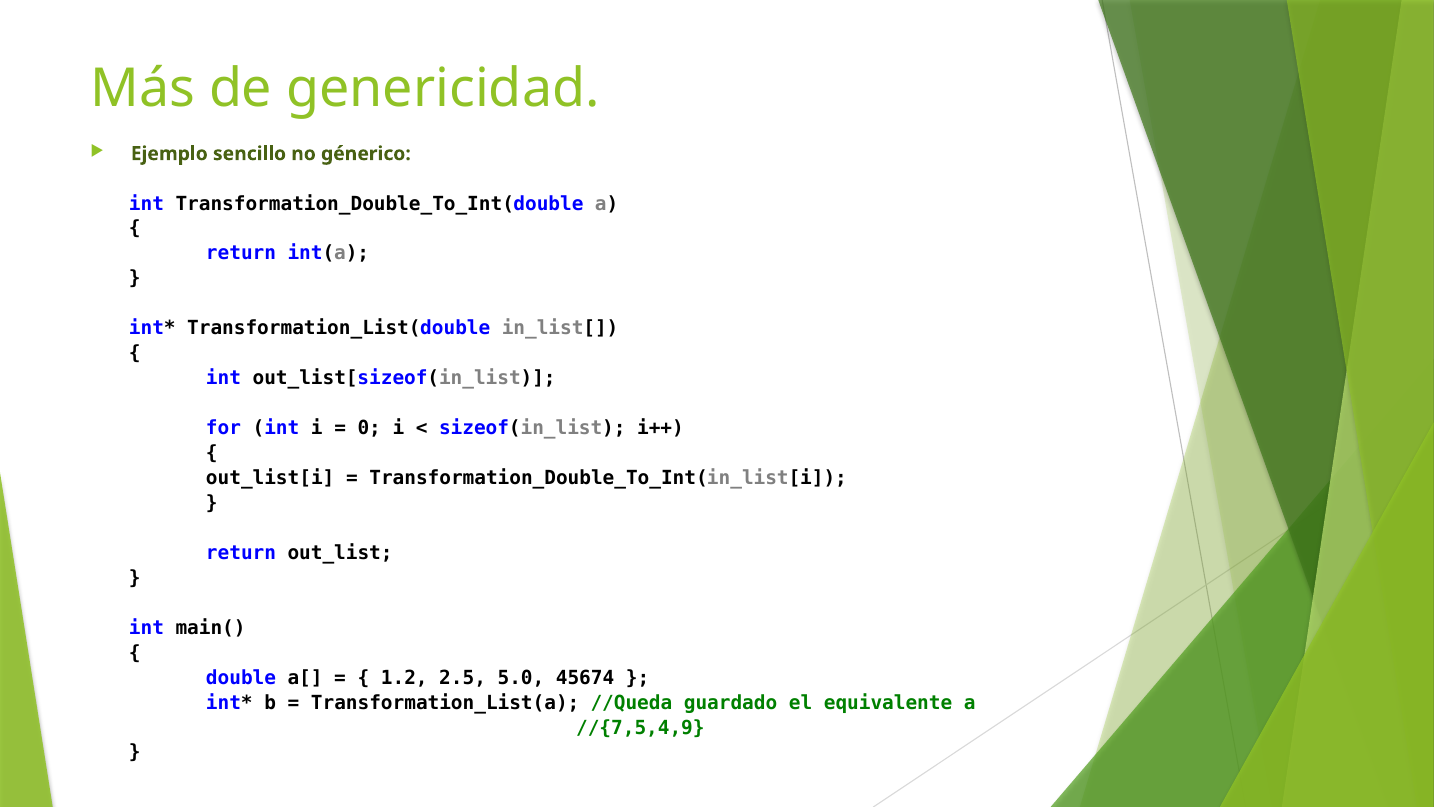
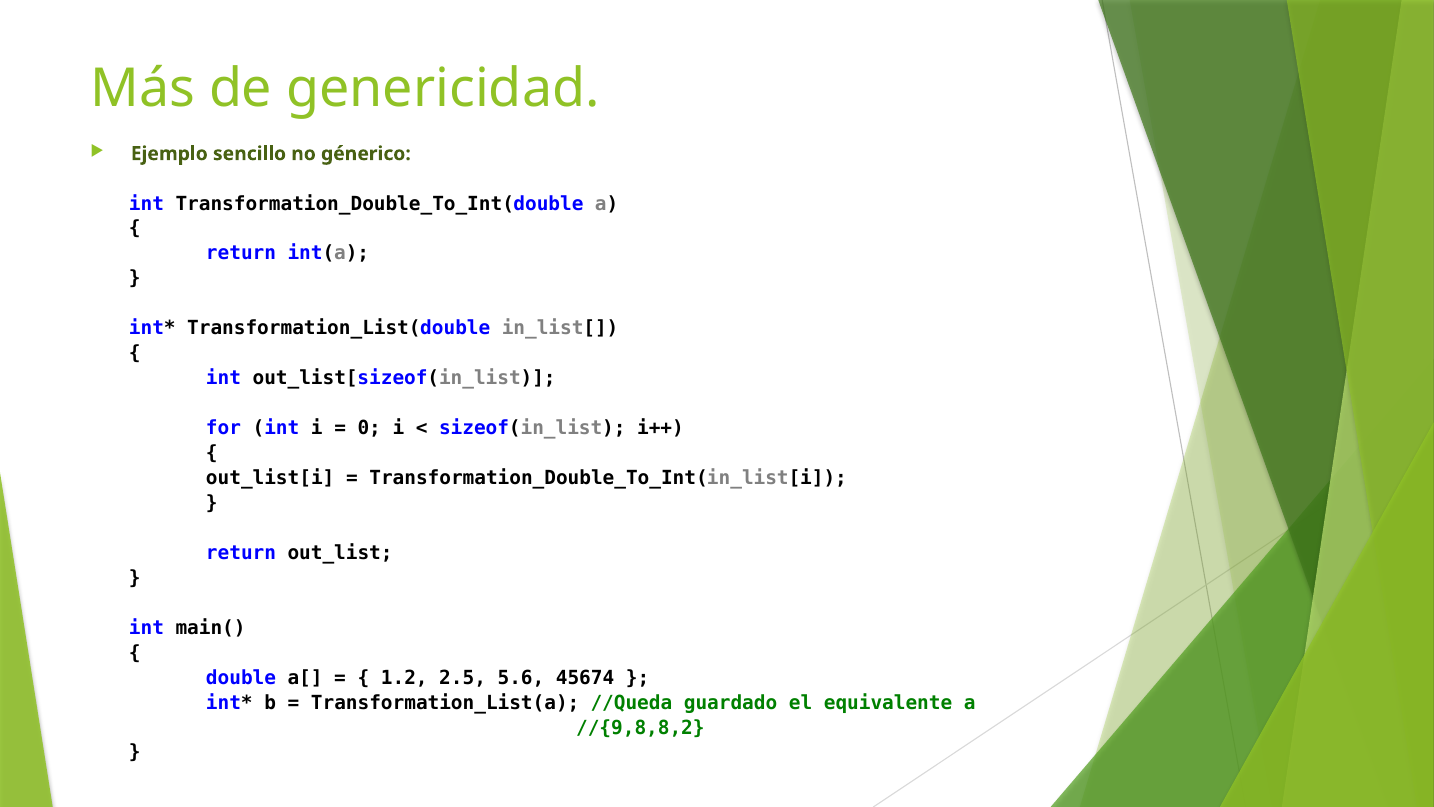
5.0: 5.0 -> 5.6 (521, 677)
//{7,5,4,9: //{7,5,4,9 -> //{9,8,8,2 (640, 727)
